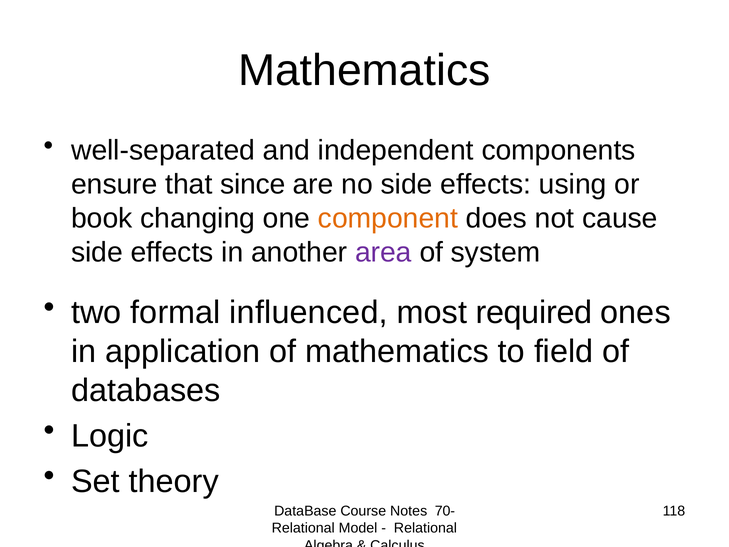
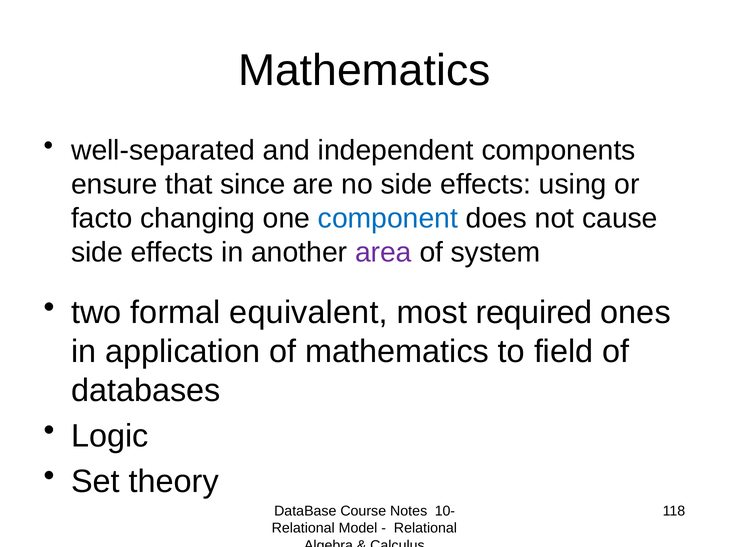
book: book -> facto (102, 218)
component colour: orange -> blue (388, 218)
influenced: influenced -> equivalent (309, 313)
70-: 70- -> 10- (445, 511)
